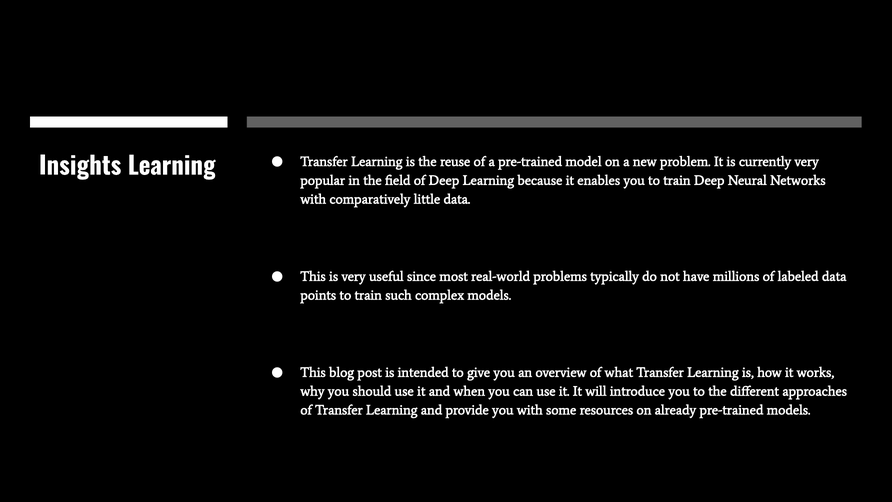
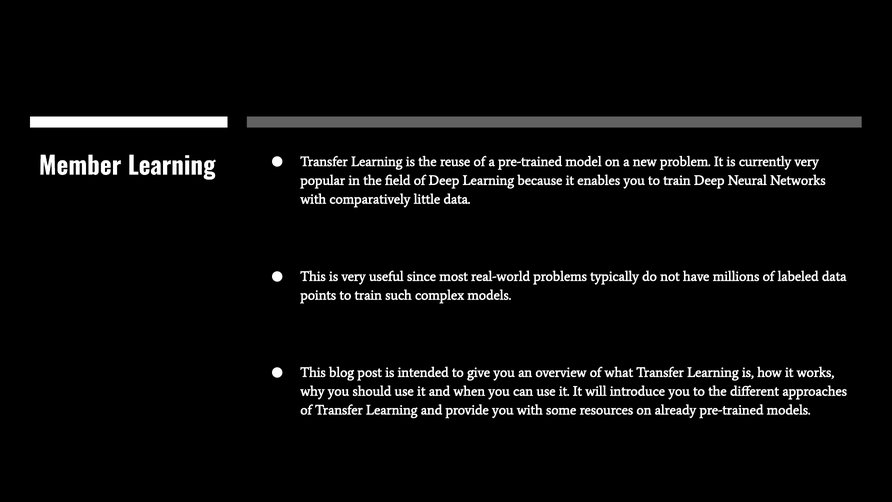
Insights: Insights -> Member (80, 166)
